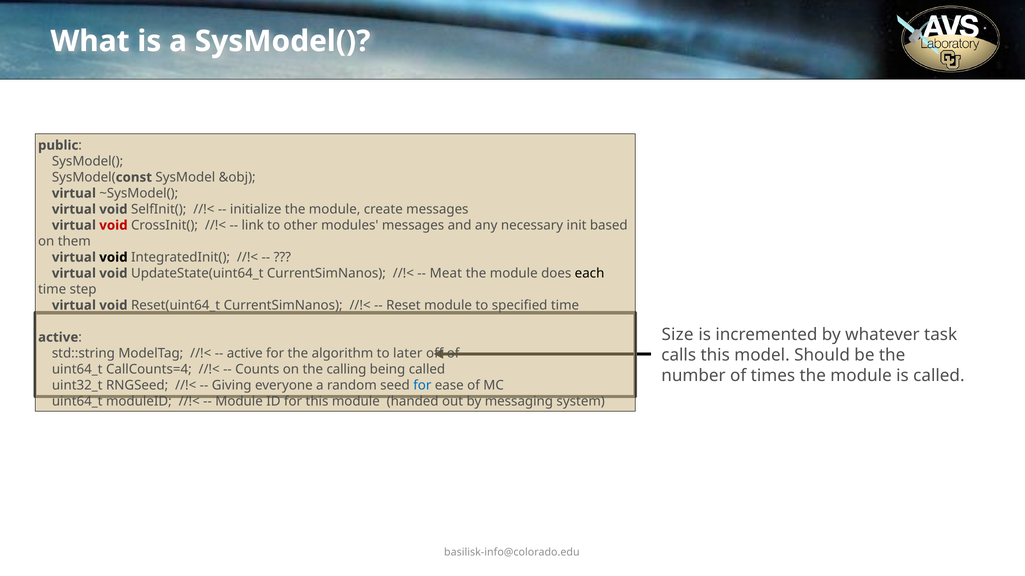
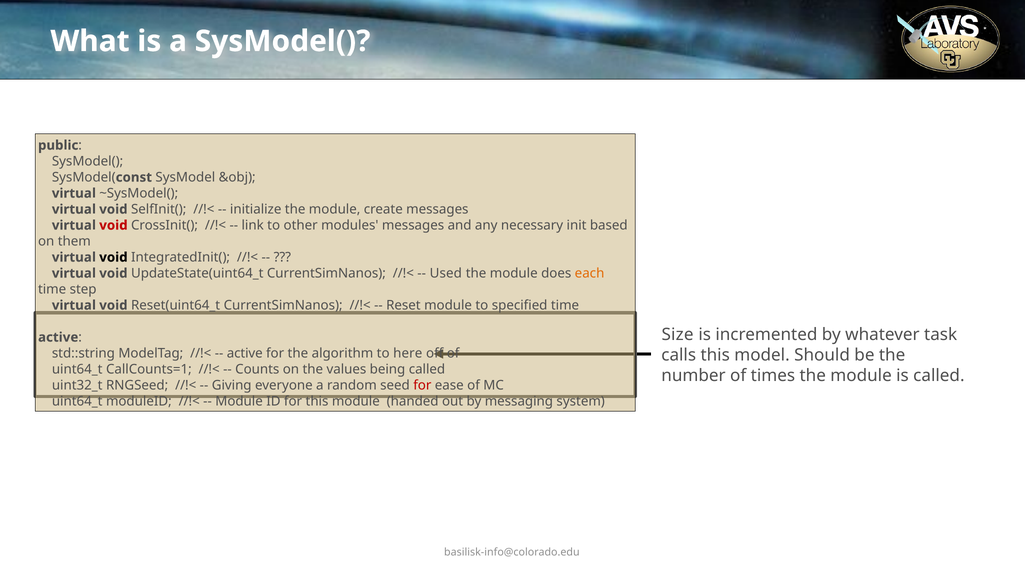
Meat: Meat -> Used (446, 274)
each colour: black -> orange (590, 274)
later: later -> here (408, 354)
CallCounts=4: CallCounts=4 -> CallCounts=1 (149, 370)
calling: calling -> values (346, 370)
for colour: blue -> red (422, 386)
